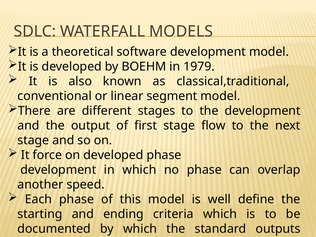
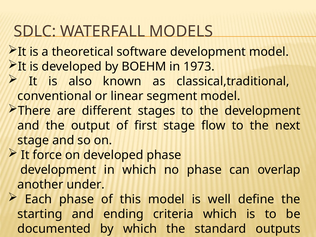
1979: 1979 -> 1973 (199, 66)
speed: speed -> under (86, 185)
